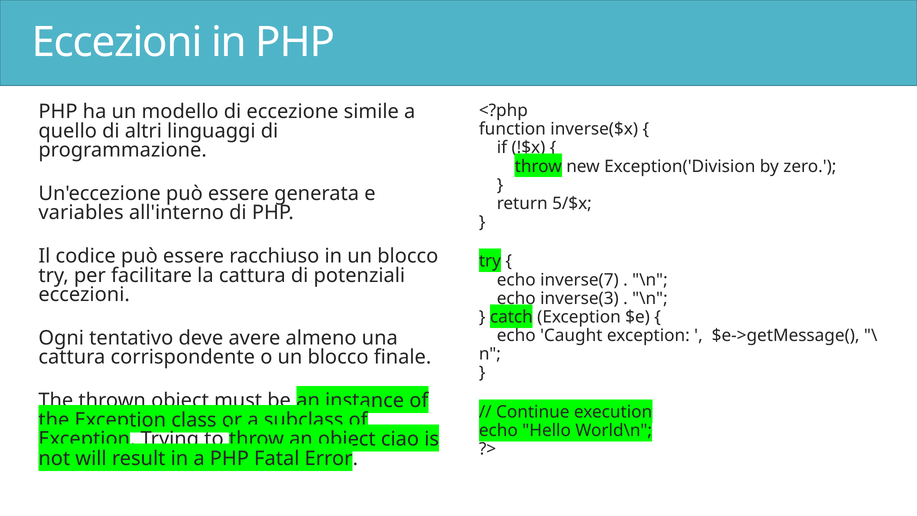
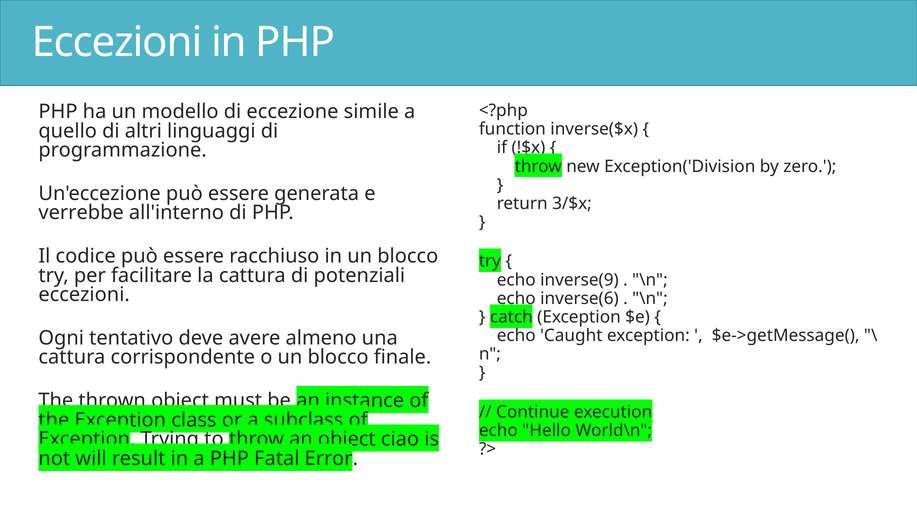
5/$x: 5/$x -> 3/$x (572, 203)
variables: variables -> verrebbe (81, 213)
inverse(7: inverse(7 -> inverse(9 (579, 280)
inverse(3: inverse(3 -> inverse(6 (579, 298)
